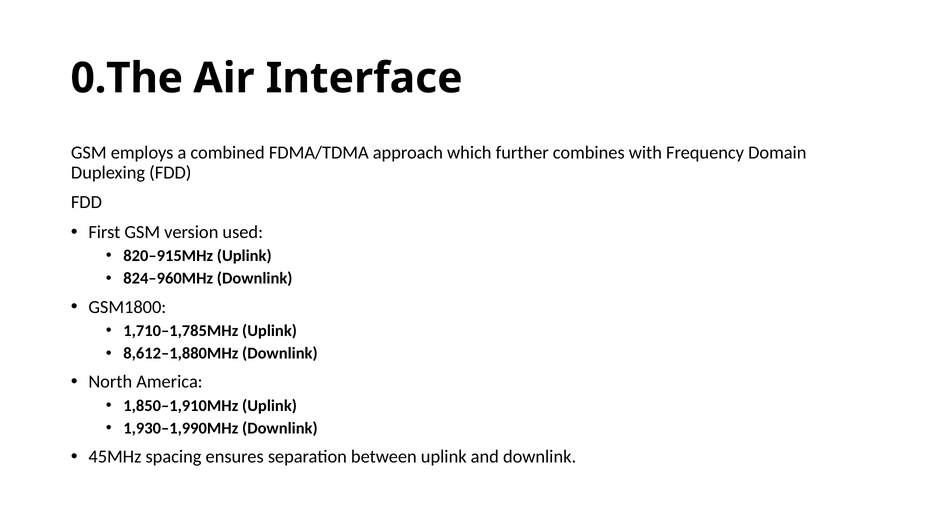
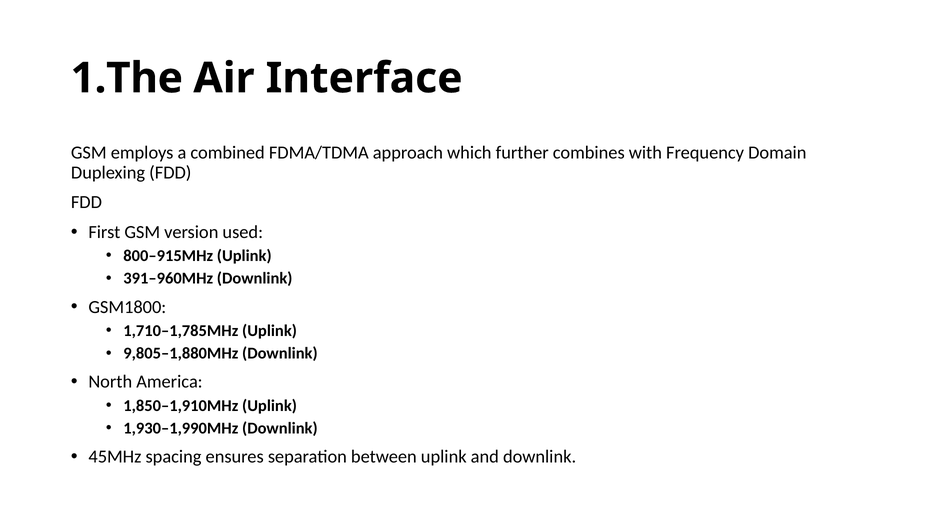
0.The: 0.The -> 1.The (127, 78)
820–915MHz: 820–915MHz -> 800–915MHz (168, 256)
824–960MHz: 824–960MHz -> 391–960MHz (168, 278)
8,612–1,880MHz: 8,612–1,880MHz -> 9,805–1,880MHz (181, 353)
